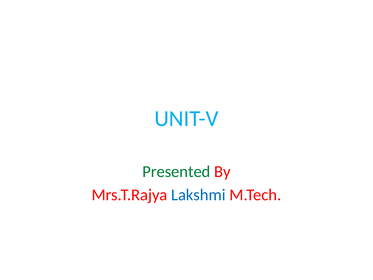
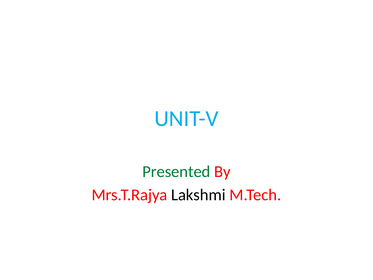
Lakshmi colour: blue -> black (198, 195)
